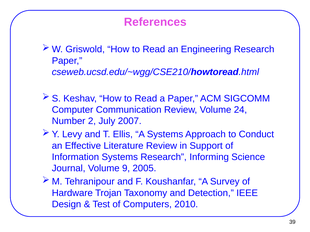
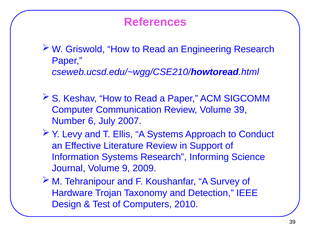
Volume 24: 24 -> 39 (240, 110)
2: 2 -> 6 (92, 121)
2005: 2005 -> 2009 (144, 169)
